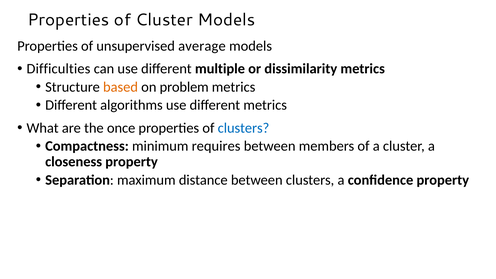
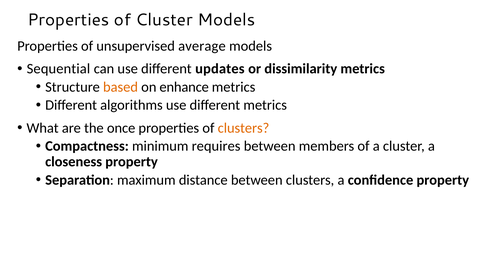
Difficulties: Difficulties -> Sequential (58, 69)
multiple: multiple -> updates (220, 69)
problem: problem -> enhance (184, 87)
clusters colour: blue -> orange (244, 128)
